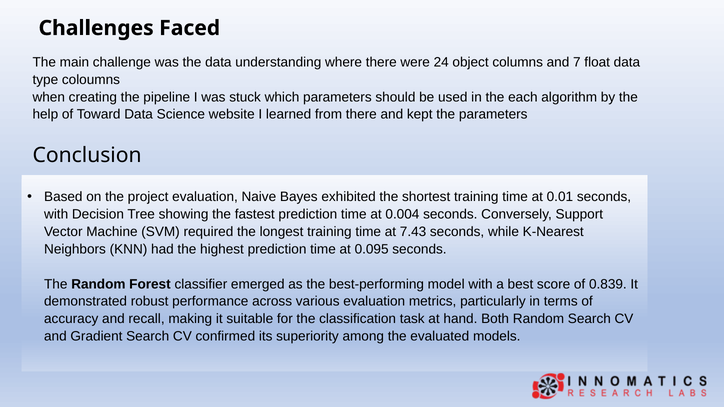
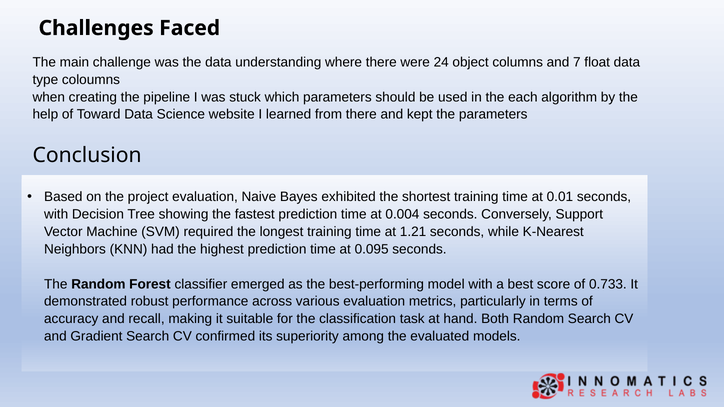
7.43: 7.43 -> 1.21 (413, 232)
0.839: 0.839 -> 0.733 (608, 284)
